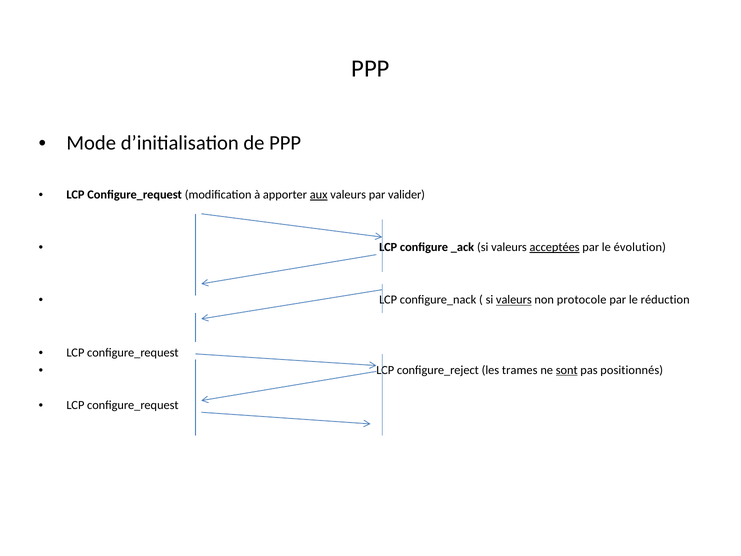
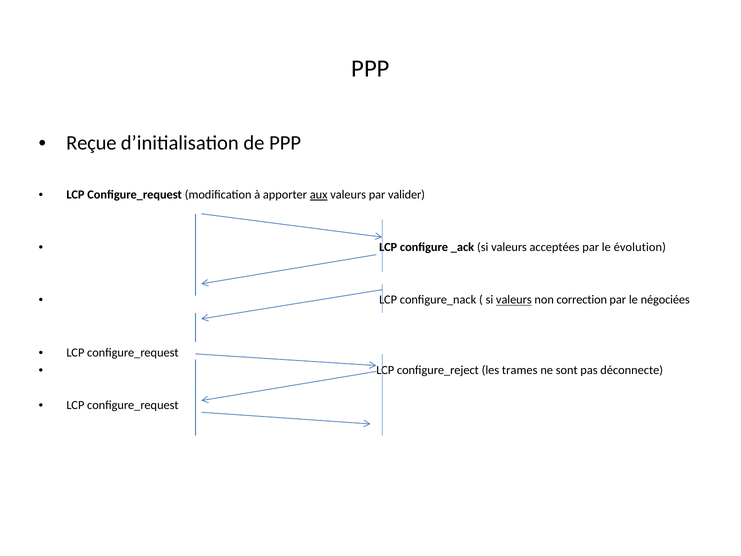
Mode: Mode -> Reçue (91, 143)
acceptées underline: present -> none (555, 247)
protocole: protocole -> correction (582, 300)
réduction: réduction -> négociées (665, 300)
sont underline: present -> none (567, 370)
positionnés: positionnés -> déconnecte (632, 370)
